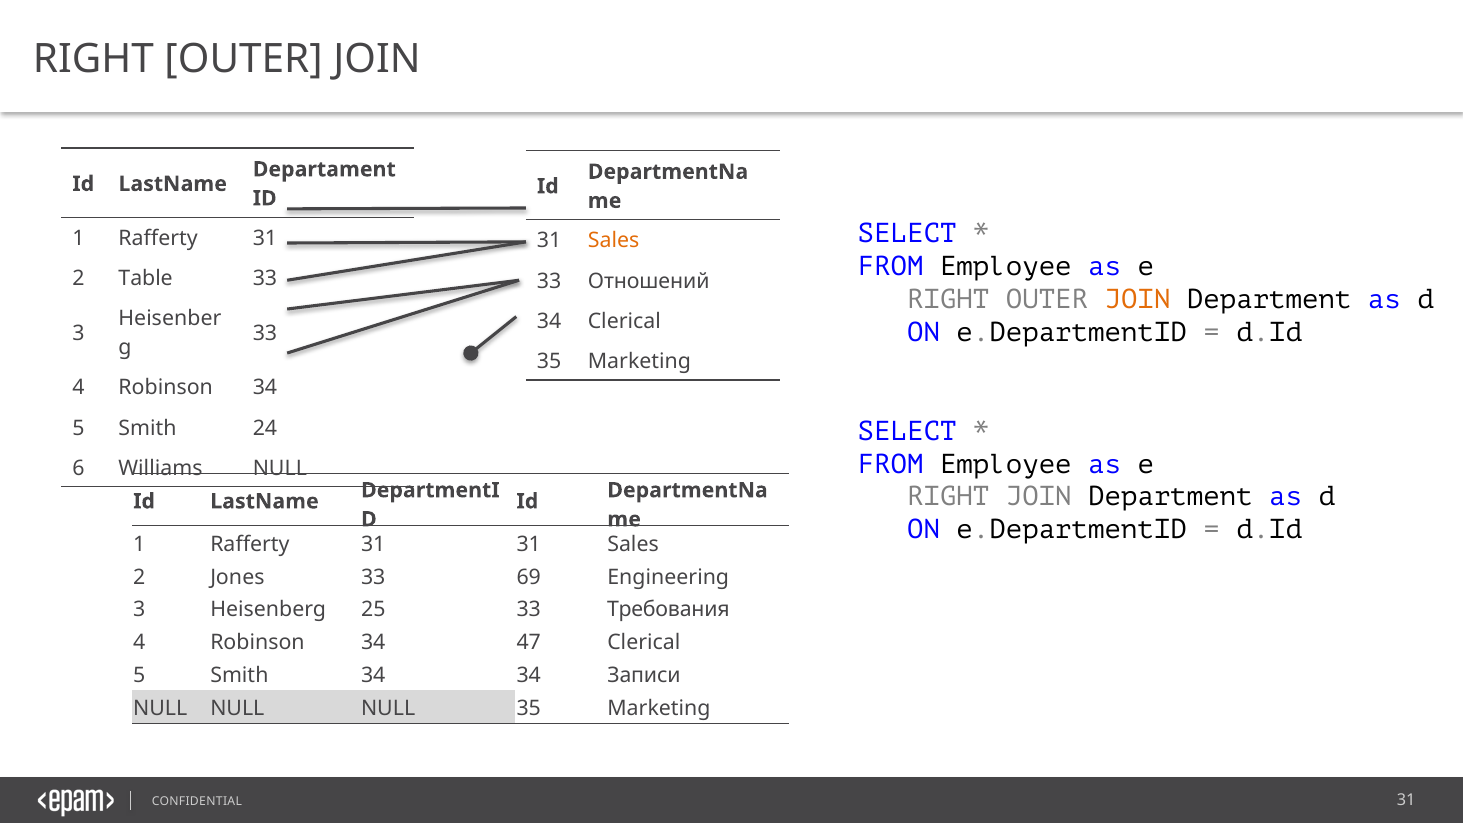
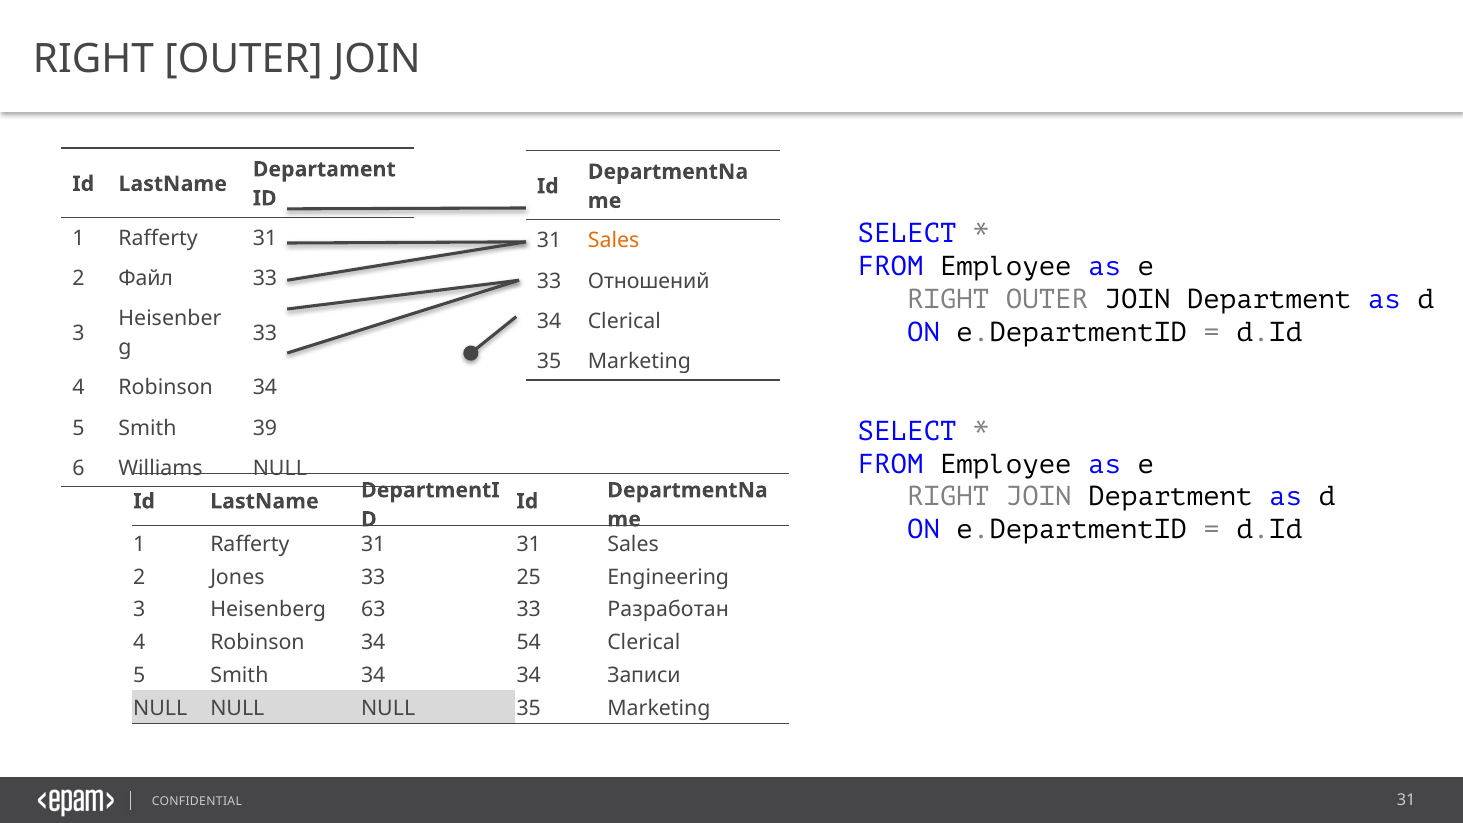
Table: Table -> Файл (146, 279)
JOIN colour: orange -> black (1138, 299)
24: 24 -> 39 (265, 428)
69: 69 -> 25 (529, 577)
25: 25 -> 63 (373, 610)
Требования: Требования -> Разработан (668, 610)
47: 47 -> 54 (529, 643)
